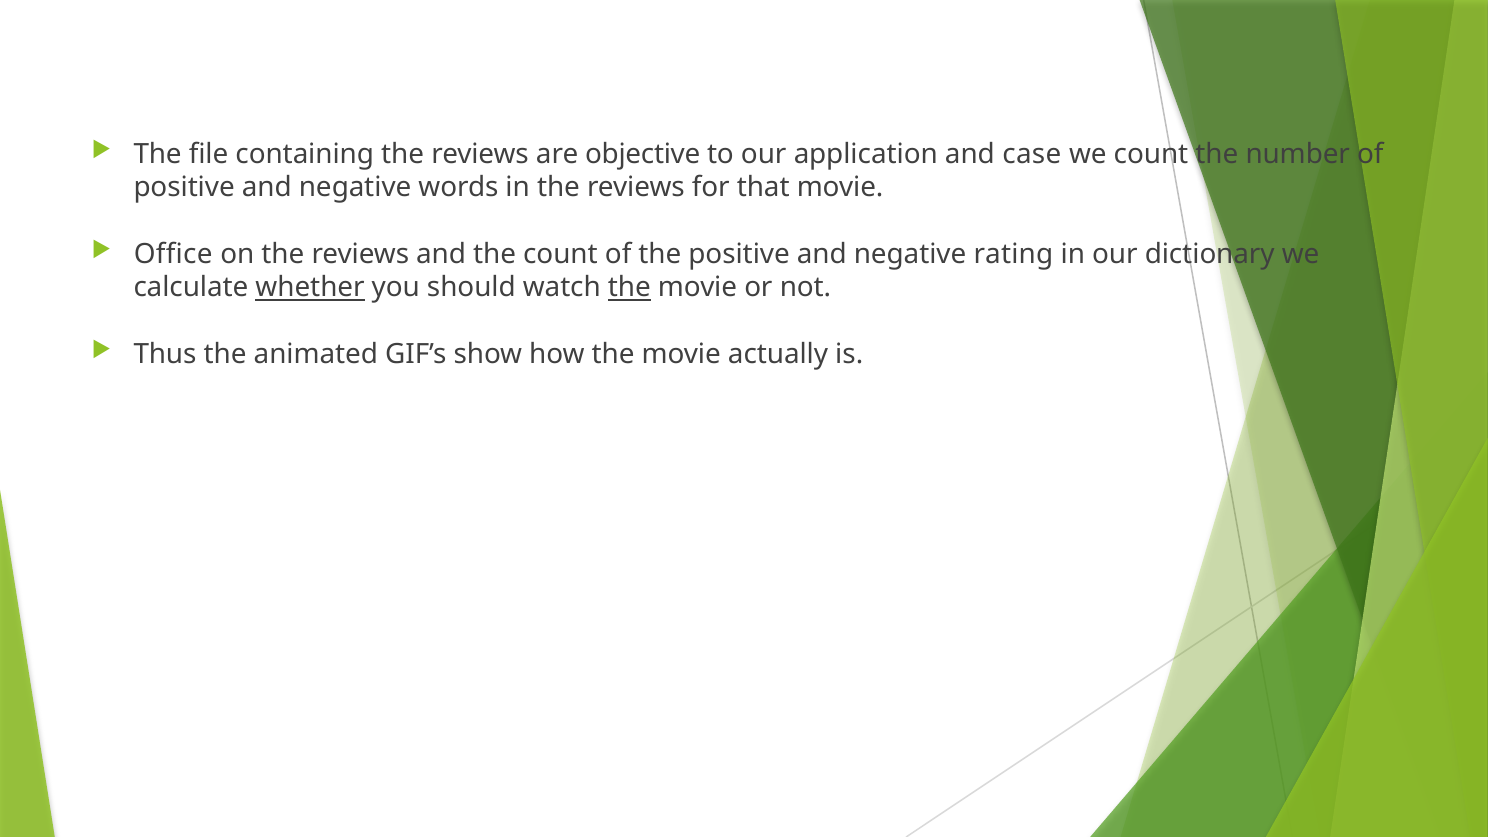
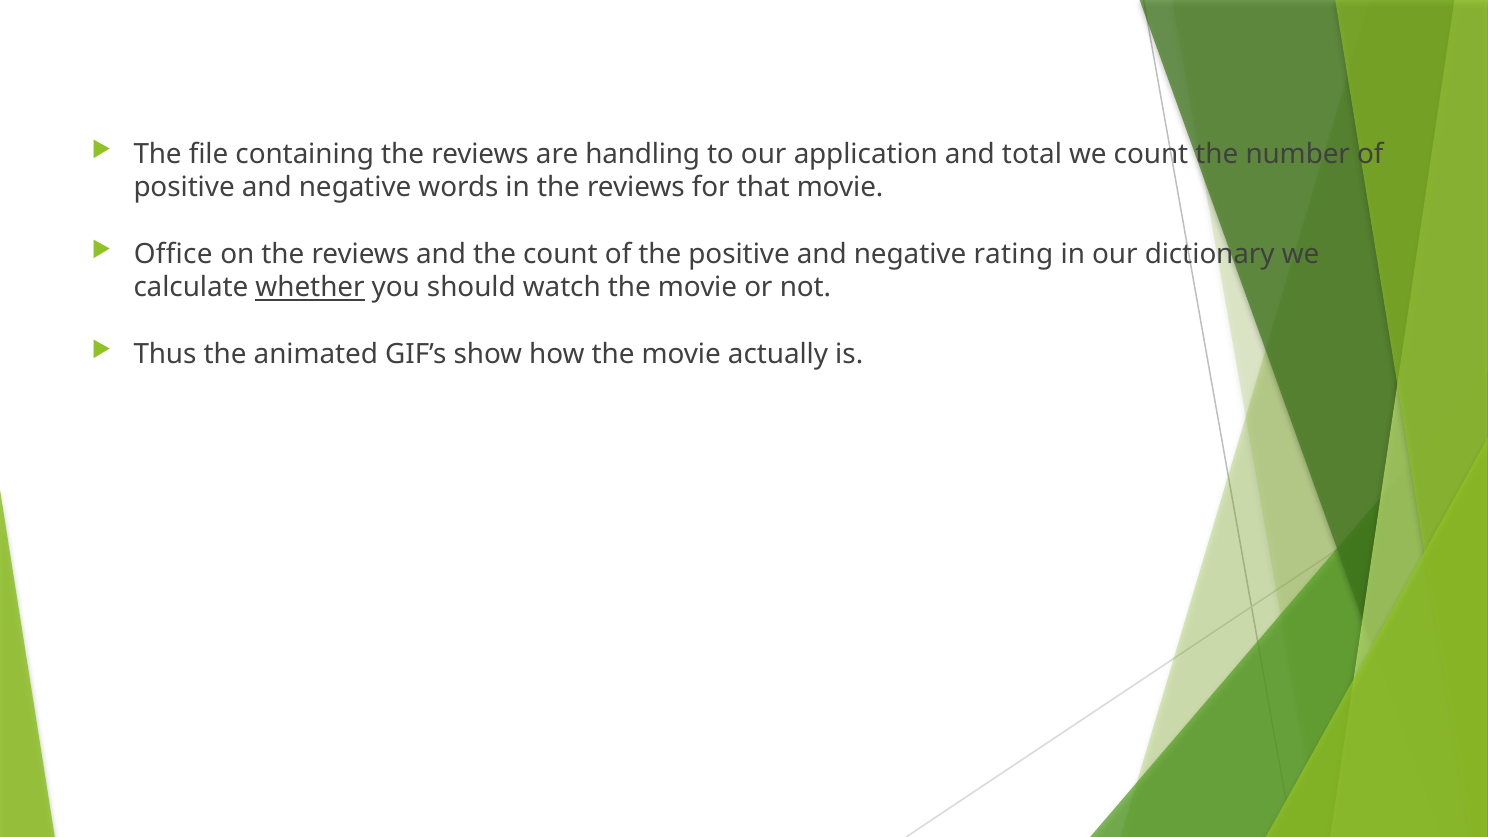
objective: objective -> handling (643, 154)
case: case -> total (1032, 154)
the underline: present -> none (629, 288)
